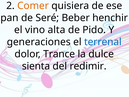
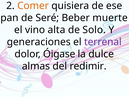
henchir: henchir -> muerte (110, 18)
Pido: Pido -> Solo (94, 30)
terrenal colour: blue -> purple (103, 42)
Trance: Trance -> Óigase (59, 54)
sienta: sienta -> almas (36, 66)
